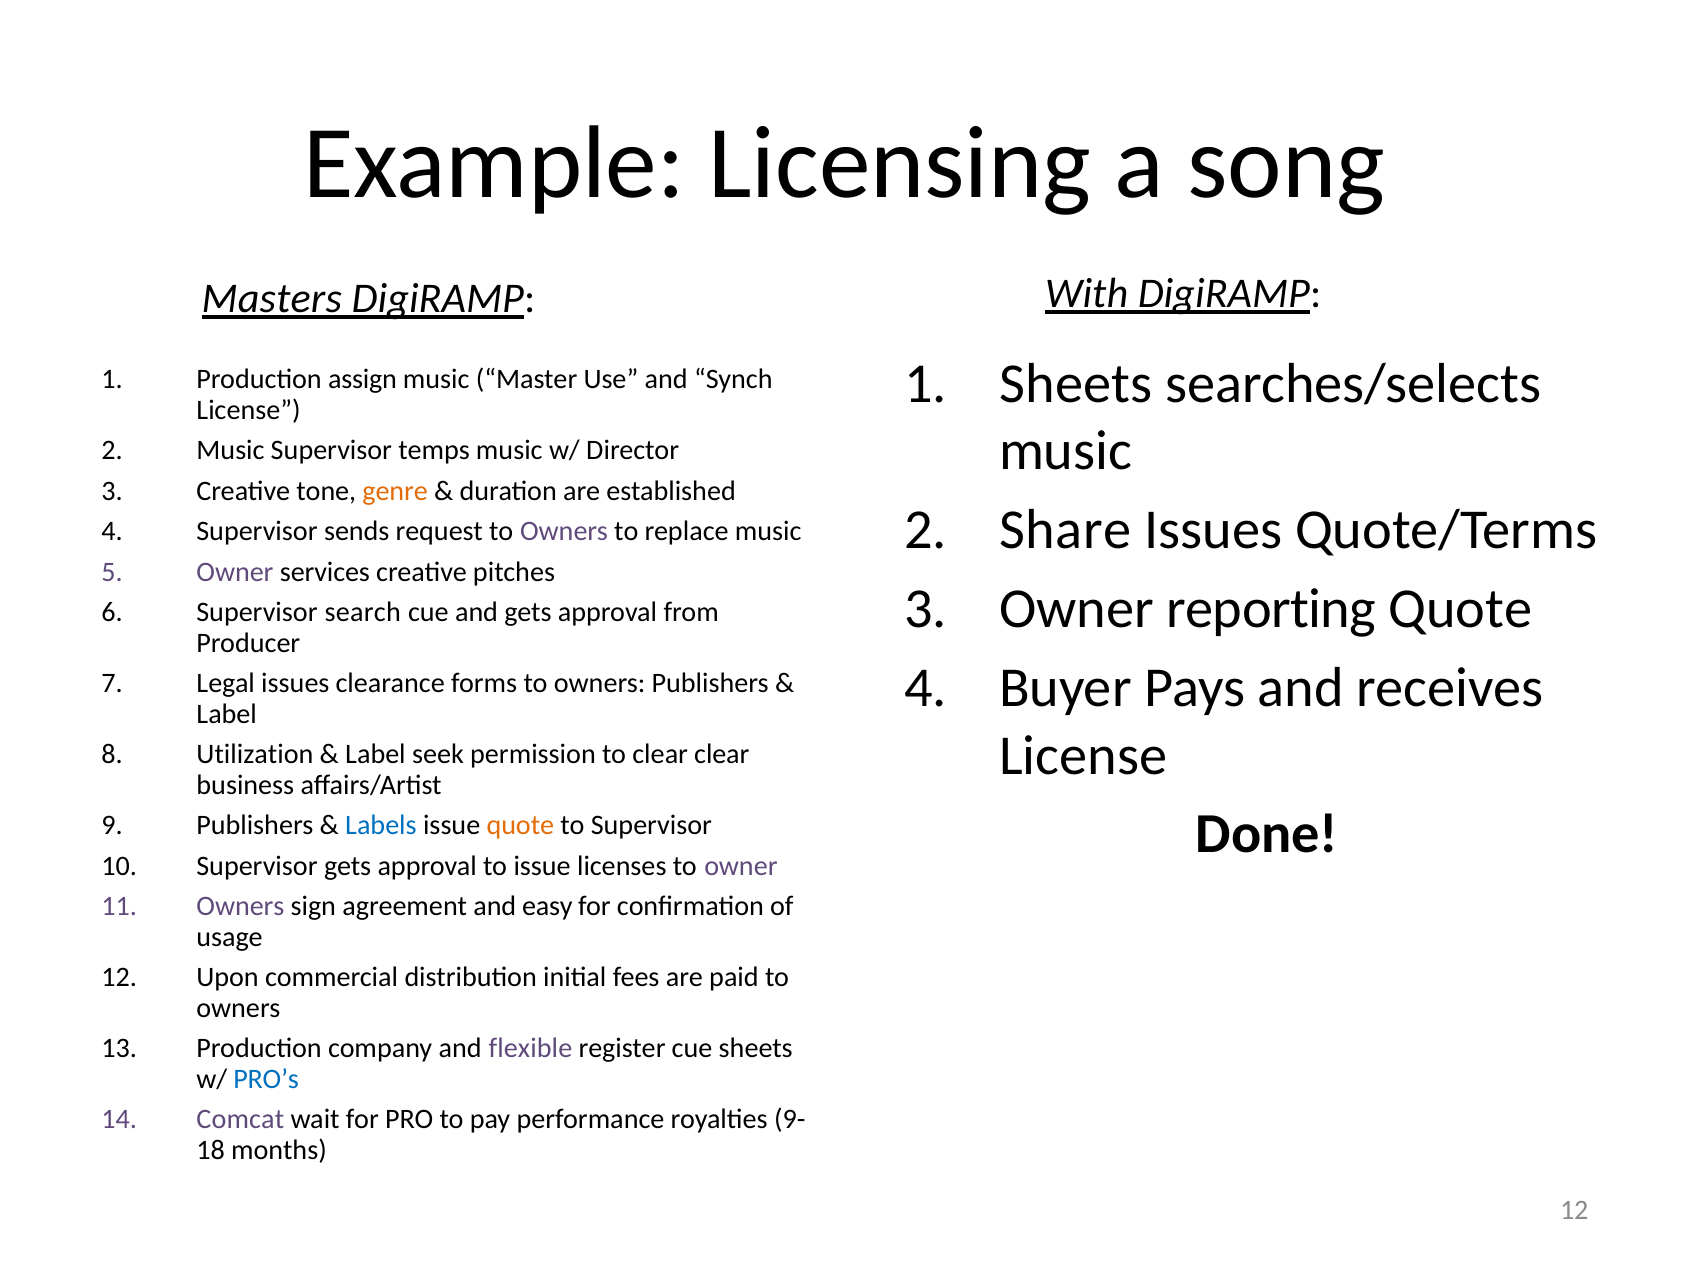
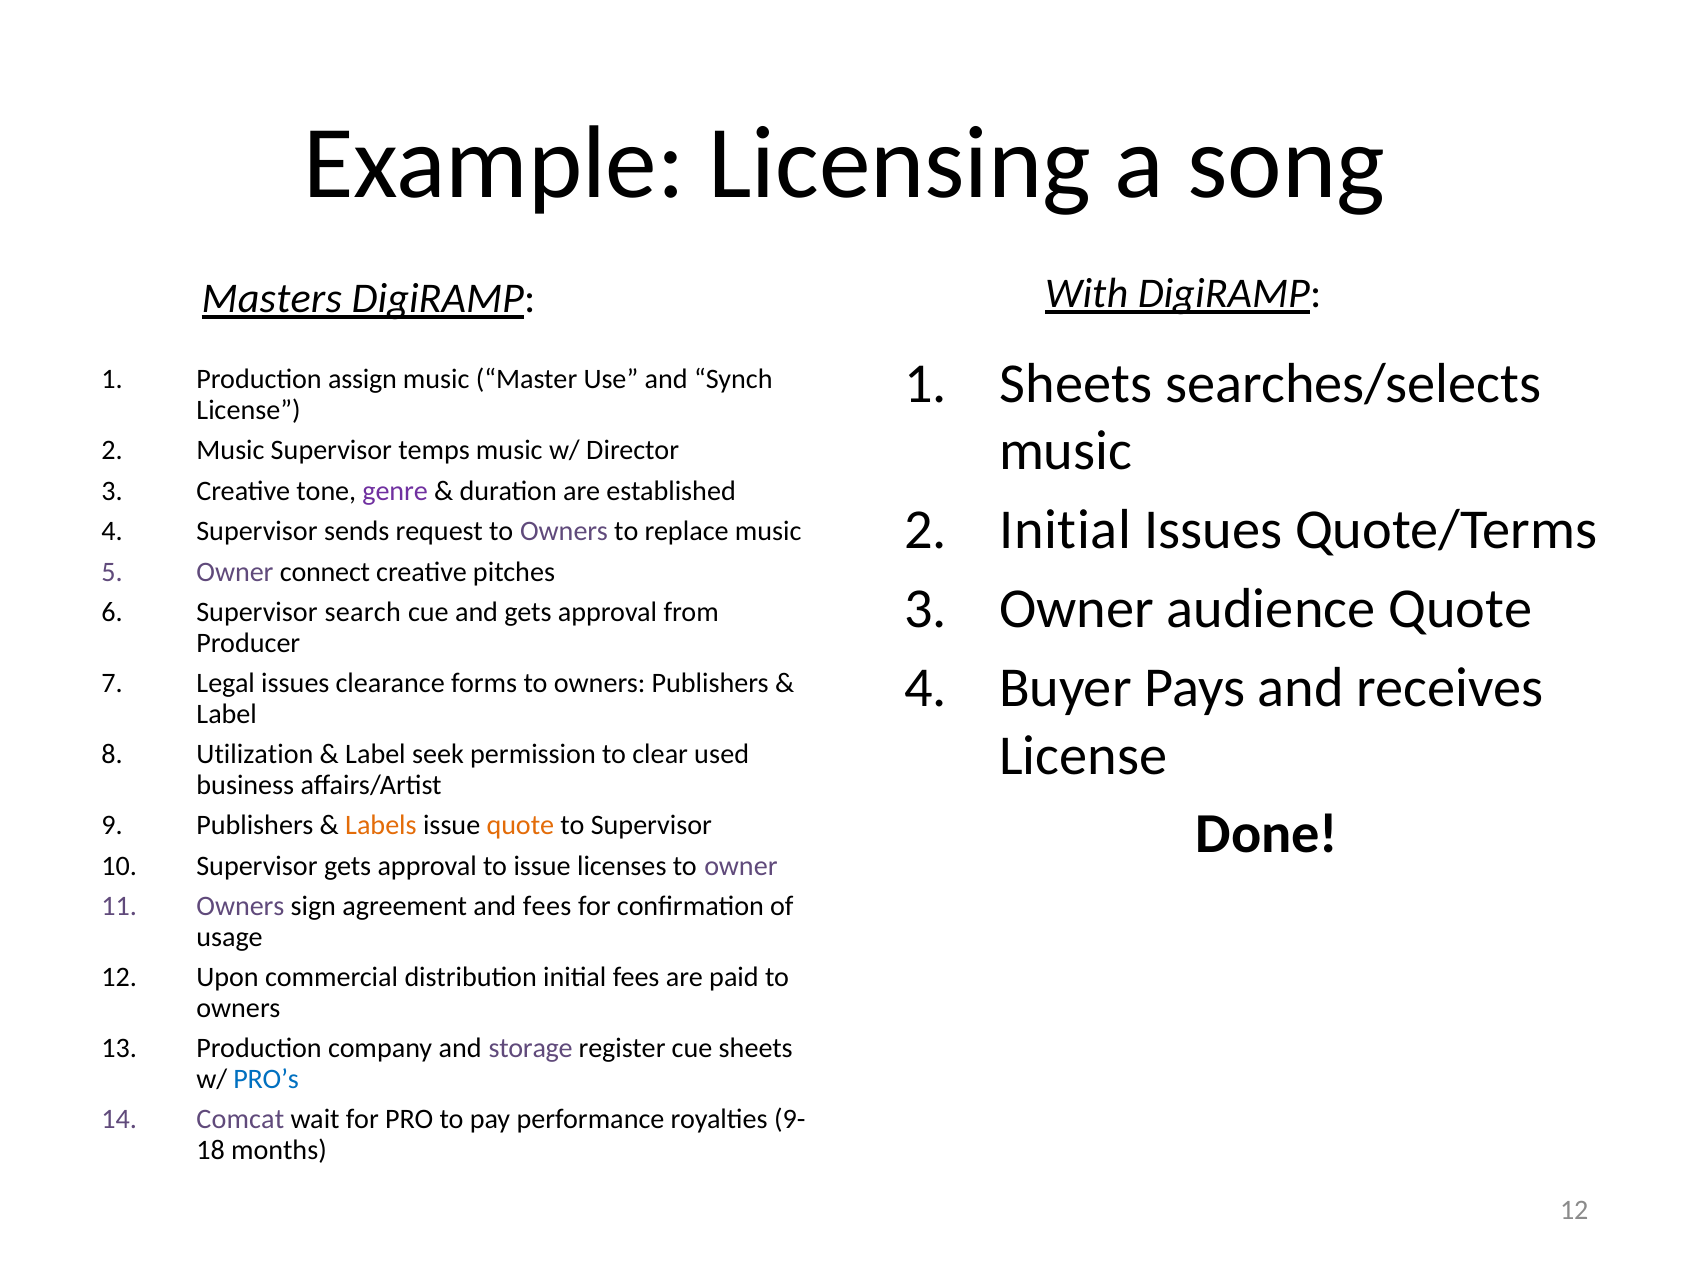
genre colour: orange -> purple (395, 491)
Share: Share -> Initial (1065, 530)
services: services -> connect (325, 572)
reporting: reporting -> audience (1271, 609)
clear clear: clear -> used (722, 754)
Labels colour: blue -> orange (381, 825)
and easy: easy -> fees (547, 906)
flexible: flexible -> storage (531, 1048)
